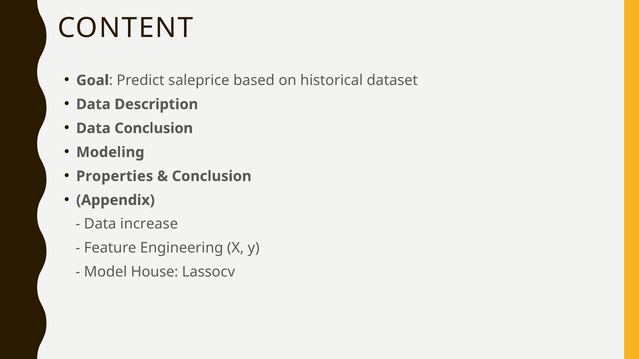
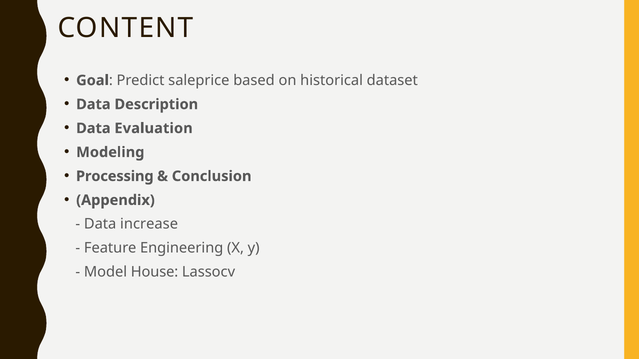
Data Conclusion: Conclusion -> Evaluation (154, 128)
Properties: Properties -> Processing (115, 176)
